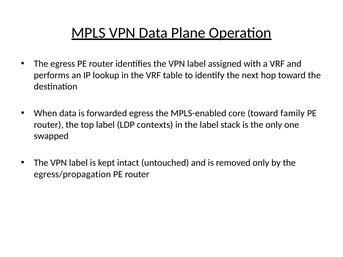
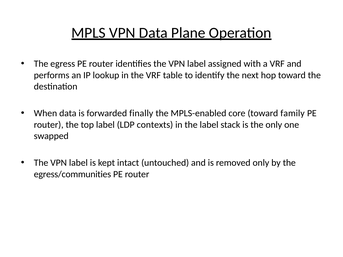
forwarded egress: egress -> finally (141, 113)
egress/propagation: egress/propagation -> egress/communities (72, 174)
